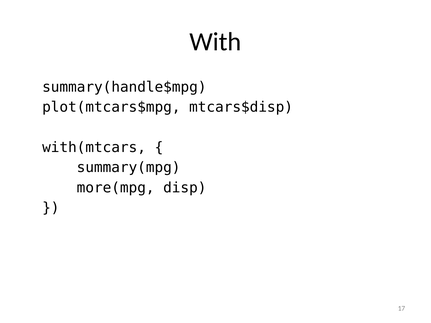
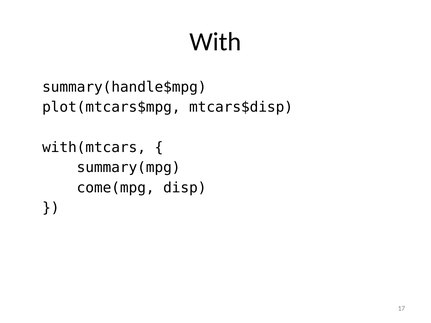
more(mpg: more(mpg -> come(mpg (116, 188)
